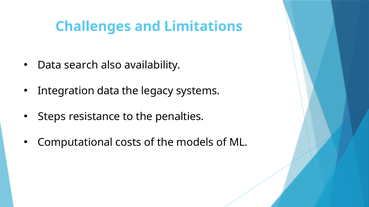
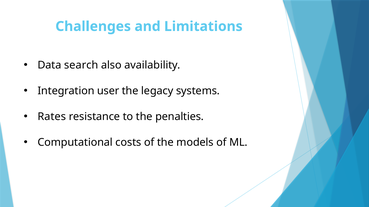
Integration data: data -> user (108, 91)
Steps: Steps -> Rates (52, 117)
